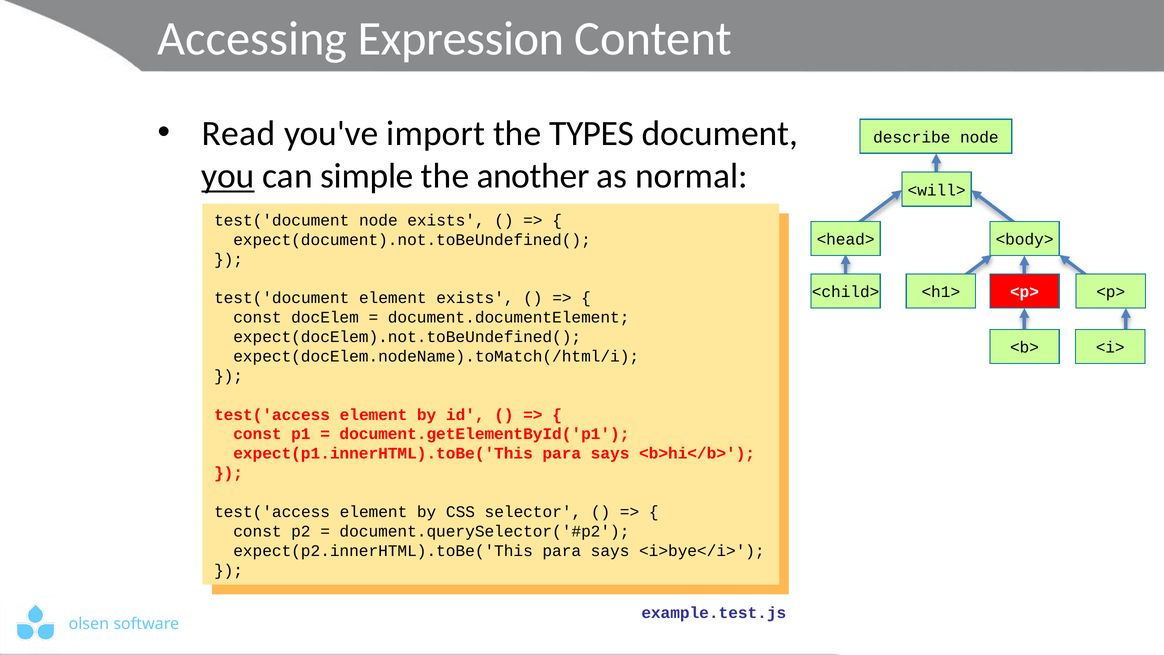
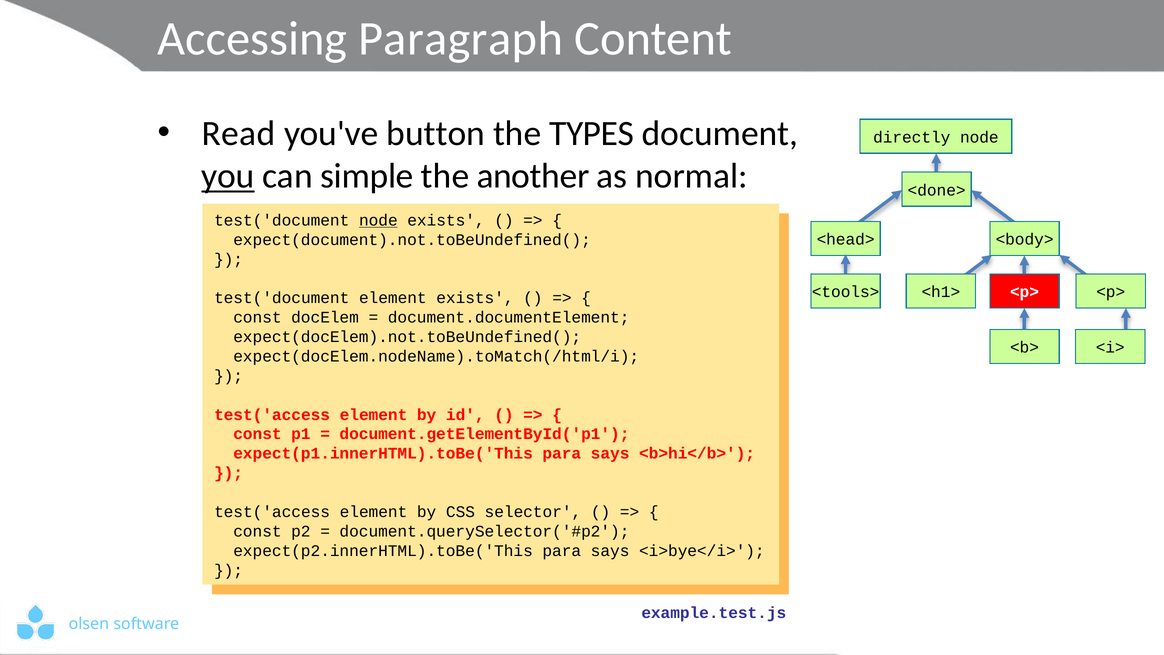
Expression: Expression -> Paragraph (461, 39)
import: import -> button (436, 133)
describe: describe -> directly (912, 137)
<will>: <will> -> <done> (937, 190)
node underline: none -> present (378, 220)
<child>: <child> -> <tools> (846, 292)
